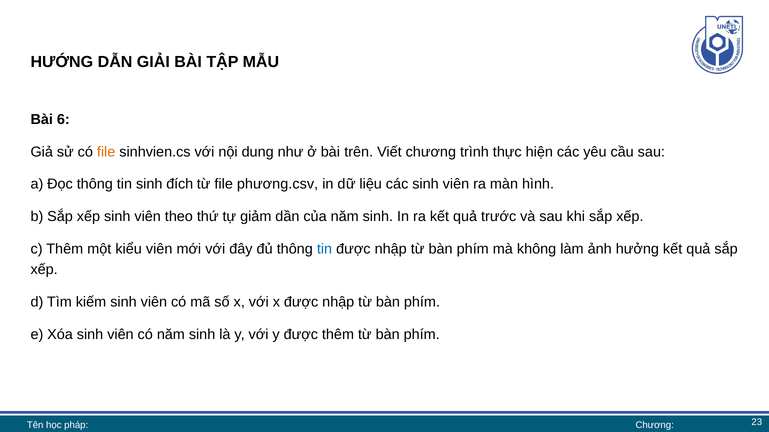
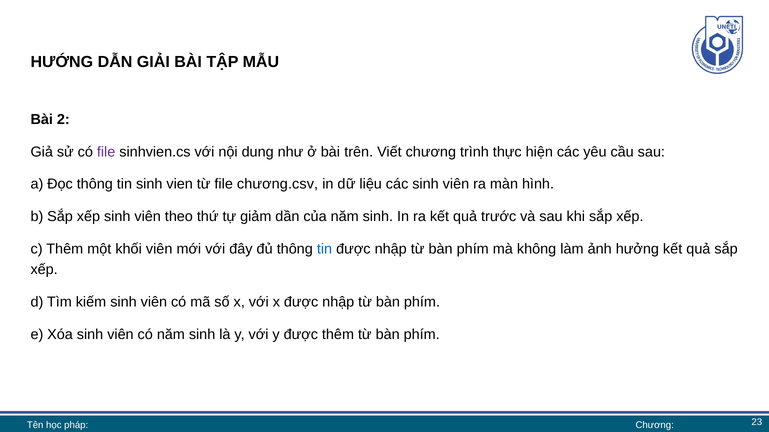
6: 6 -> 2 (63, 120)
file colour: orange -> purple (106, 152)
đích: đích -> vien (180, 184)
phương.csv: phương.csv -> chương.csv (278, 184)
kiểu: kiểu -> khối (129, 249)
